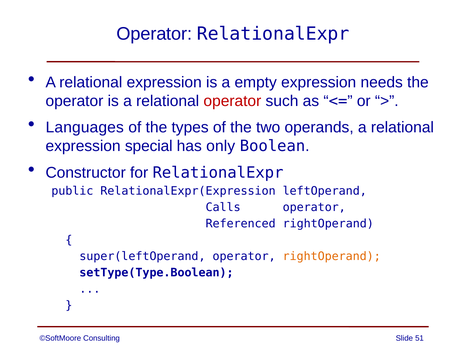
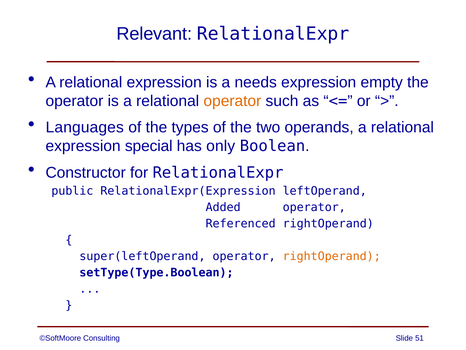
Operator: Operator -> Relevant (154, 34)
empty: empty -> needs (256, 82)
needs: needs -> empty (382, 82)
operator colour: red -> orange (232, 101)
Calls: Calls -> Added (223, 207)
